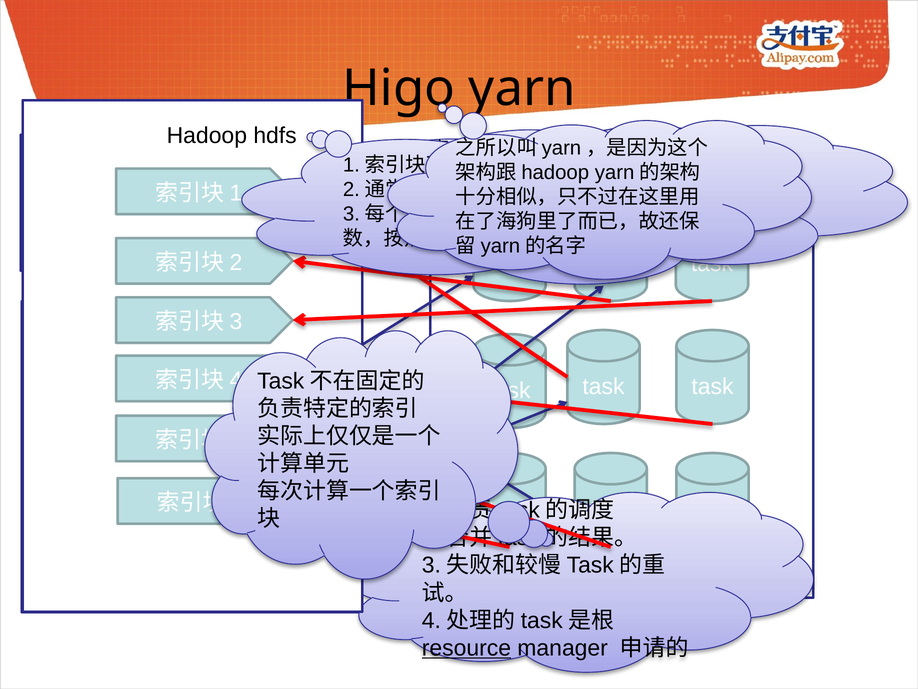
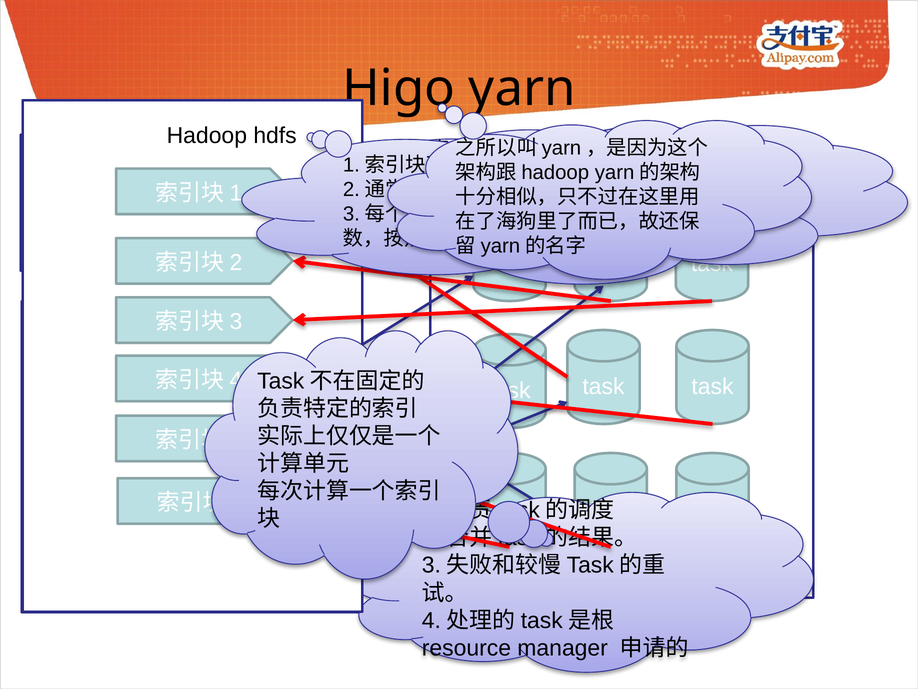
resource underline: present -> none (466, 648)
